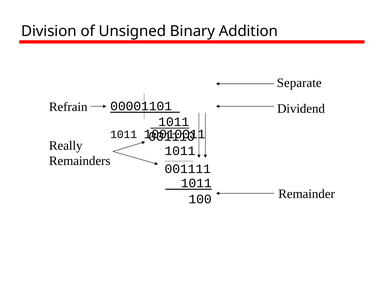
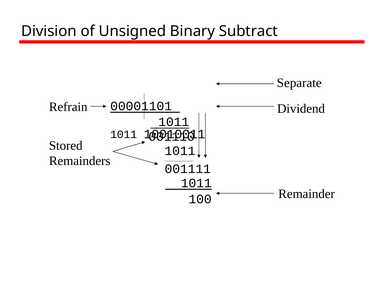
Addition: Addition -> Subtract (248, 31)
Really: Really -> Stored (66, 146)
